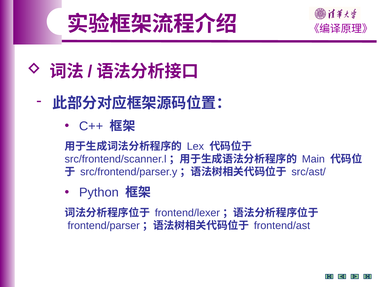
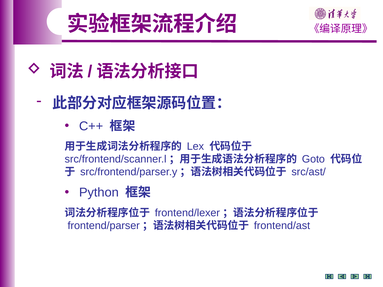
Main: Main -> Goto (313, 159)
